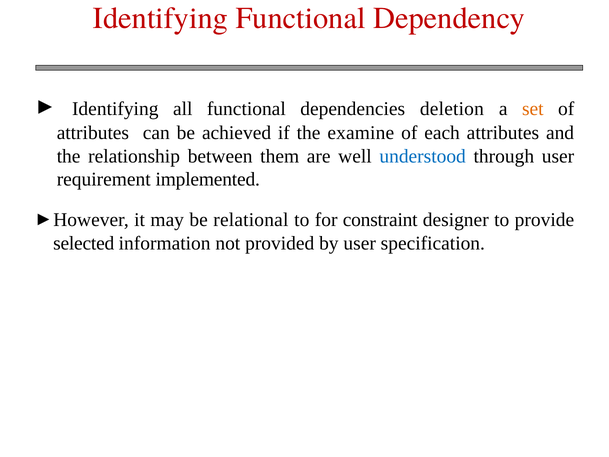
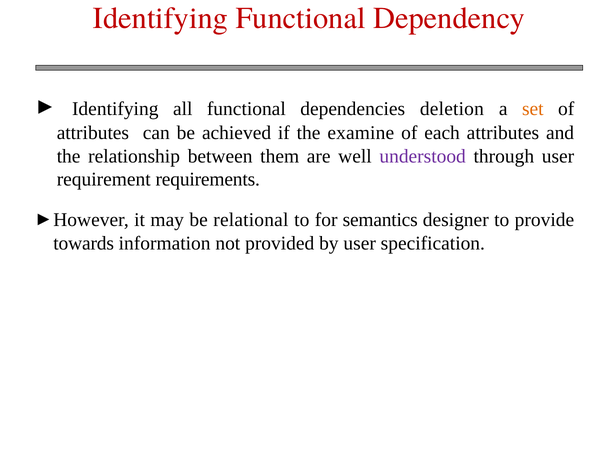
understood colour: blue -> purple (423, 156)
implemented: implemented -> requirements (208, 179)
constraint: constraint -> semantics (380, 220)
selected: selected -> towards (84, 243)
